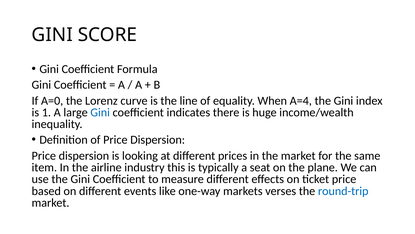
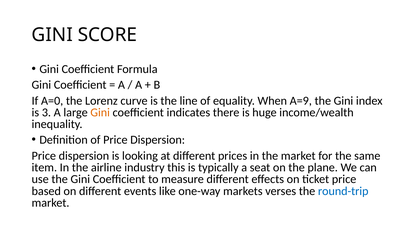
A=4: A=4 -> A=9 (301, 100)
1: 1 -> 3 (46, 112)
Gini colour: blue -> orange (100, 112)
